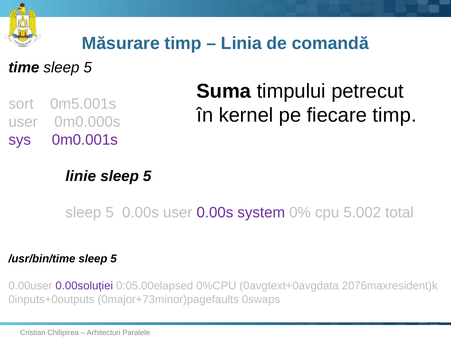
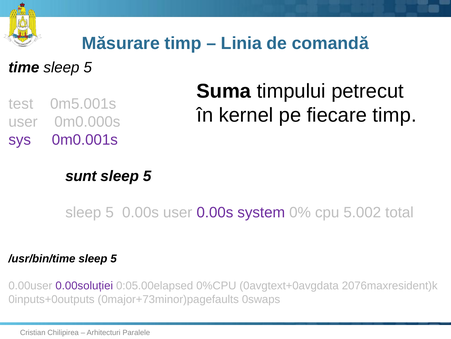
sort: sort -> test (21, 104)
linie: linie -> sunt (81, 176)
